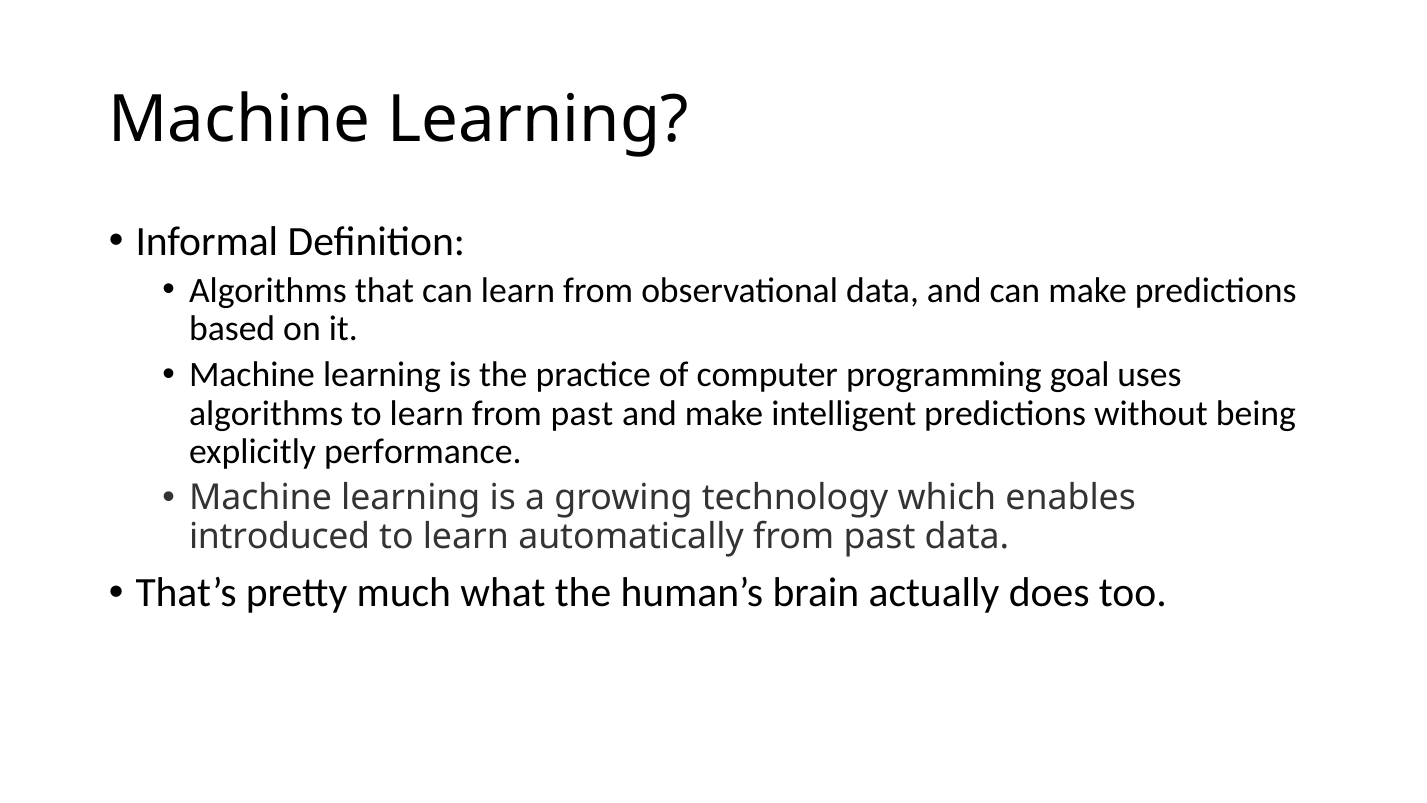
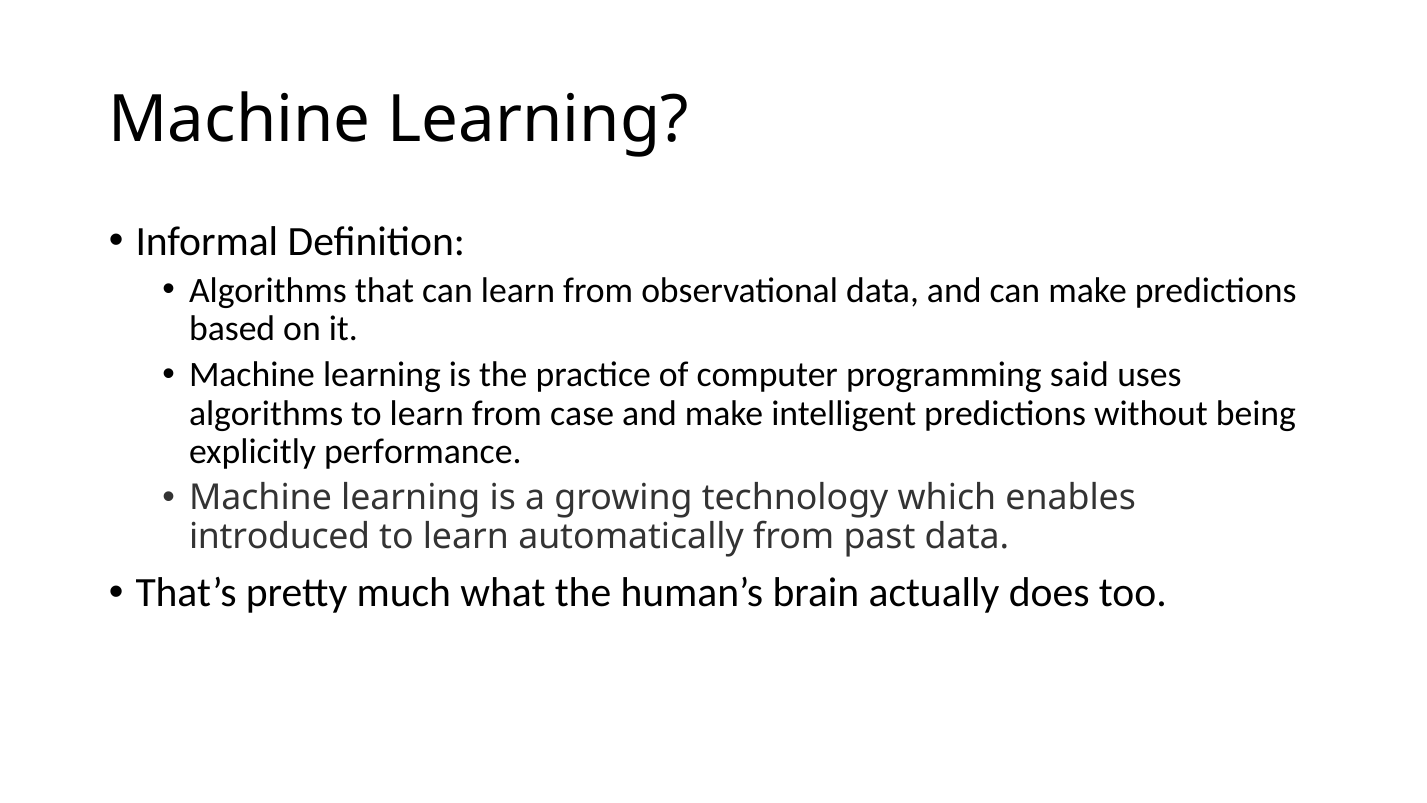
goal: goal -> said (1079, 375)
learn from past: past -> case (582, 413)
